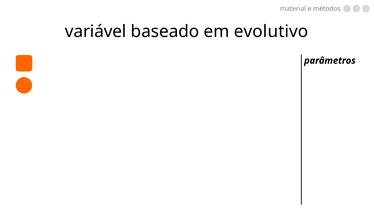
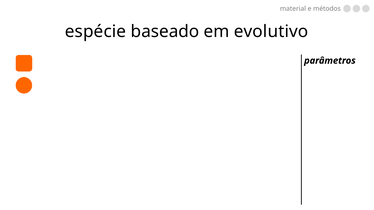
variável: variável -> espécie (96, 31)
